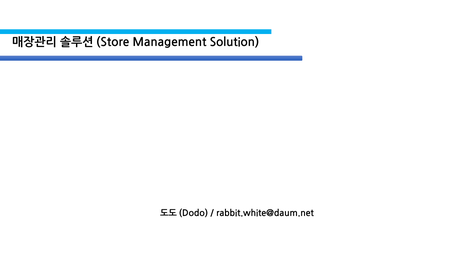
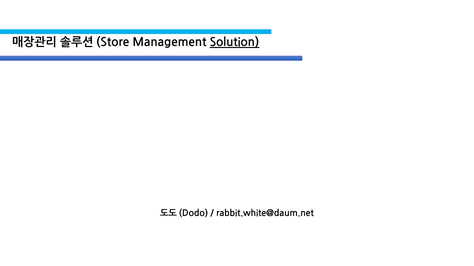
Solution underline: none -> present (234, 43)
